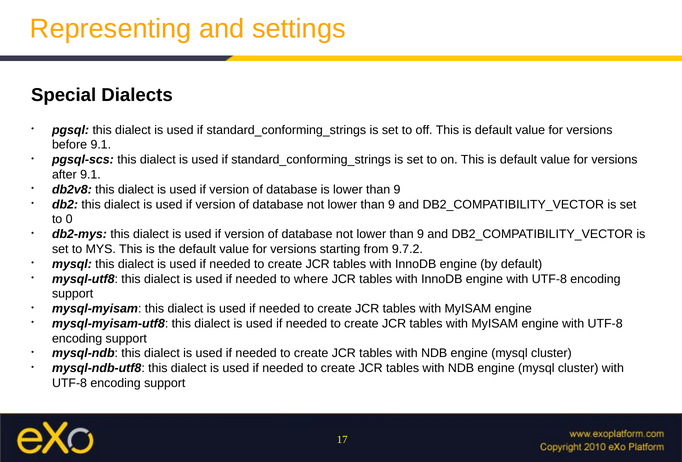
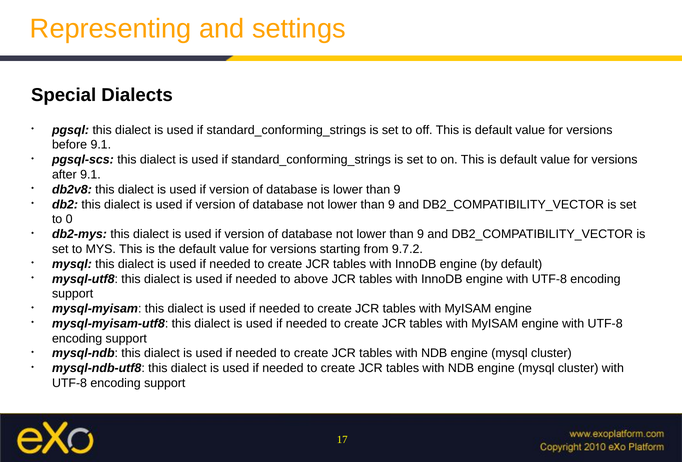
where: where -> above (311, 279)
